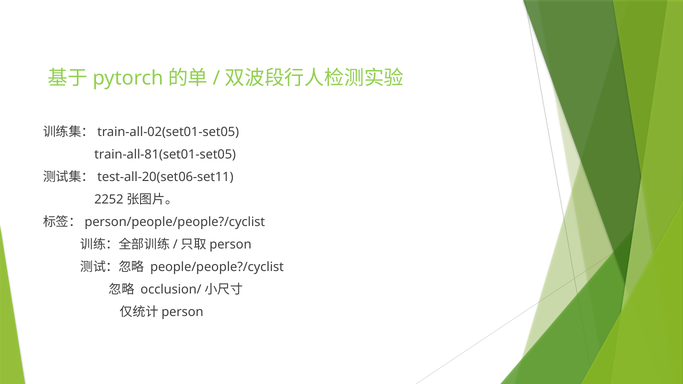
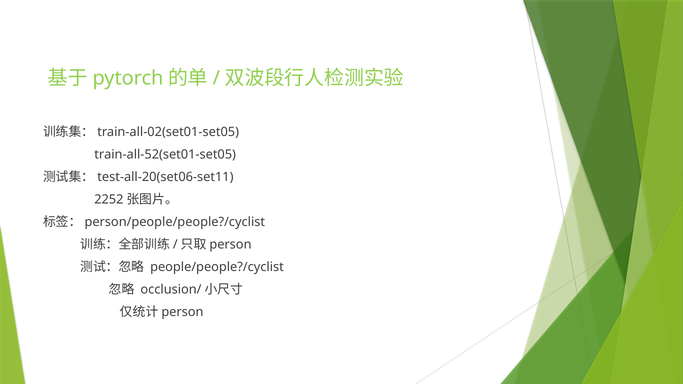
train-all-81(set01-set05: train-all-81(set01-set05 -> train-all-52(set01-set05 (165, 155)
